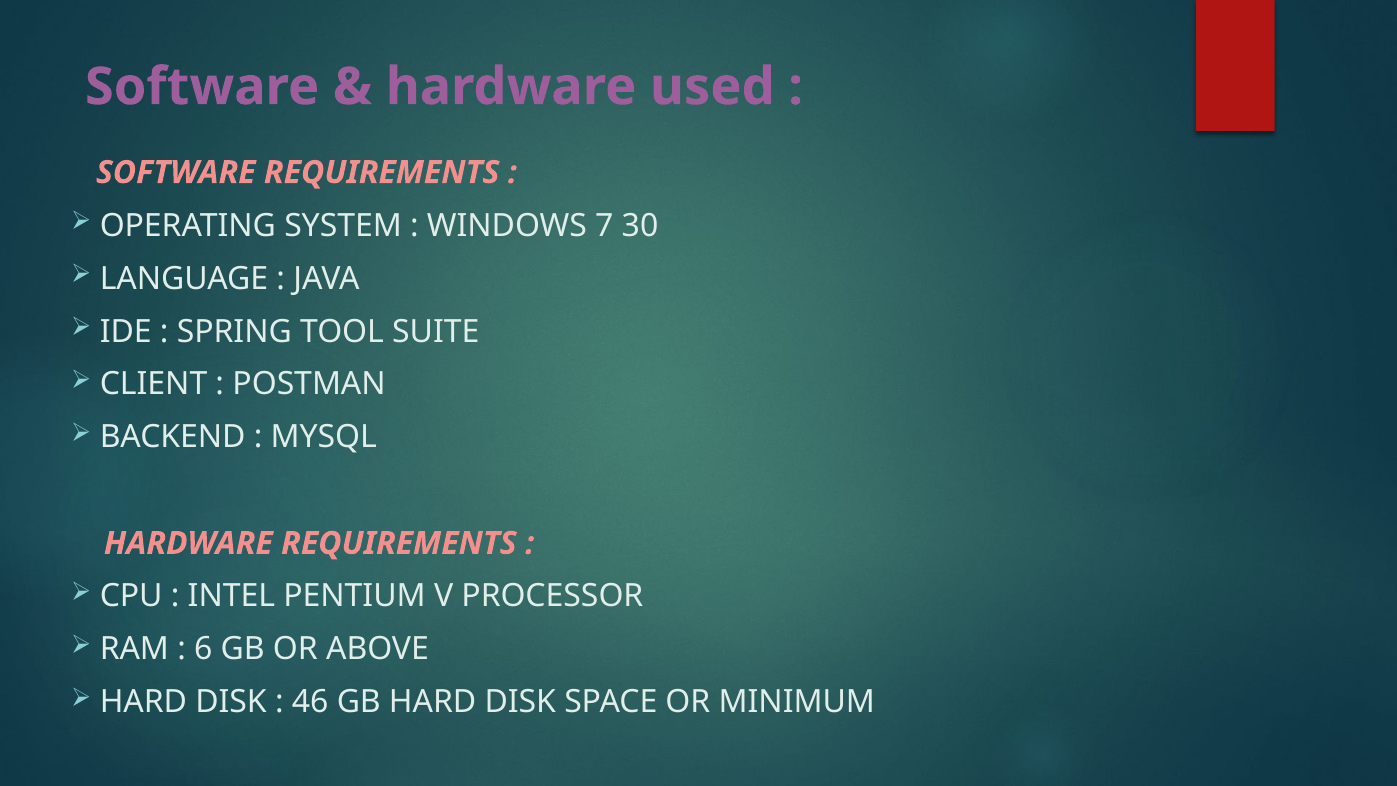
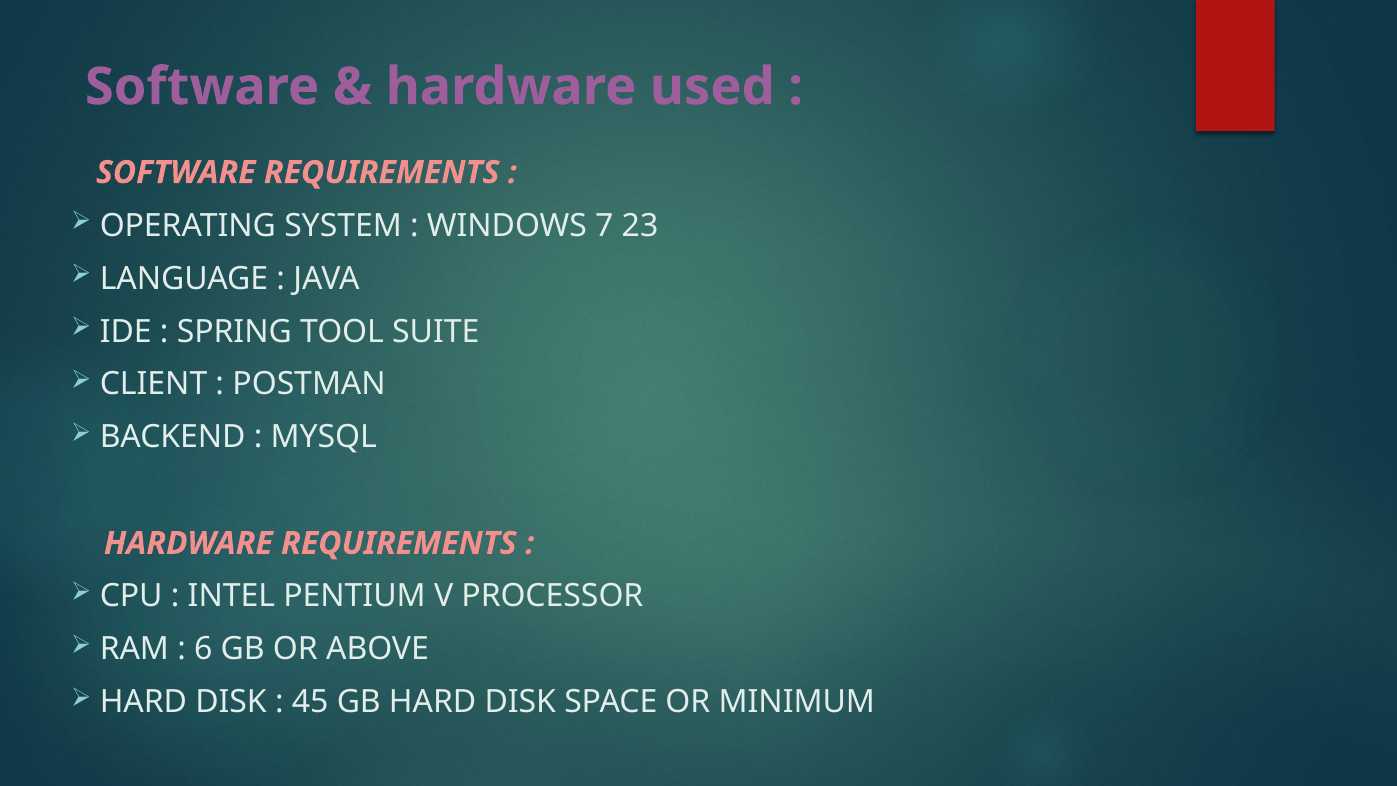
30: 30 -> 23 (640, 225)
46: 46 -> 45 (310, 702)
